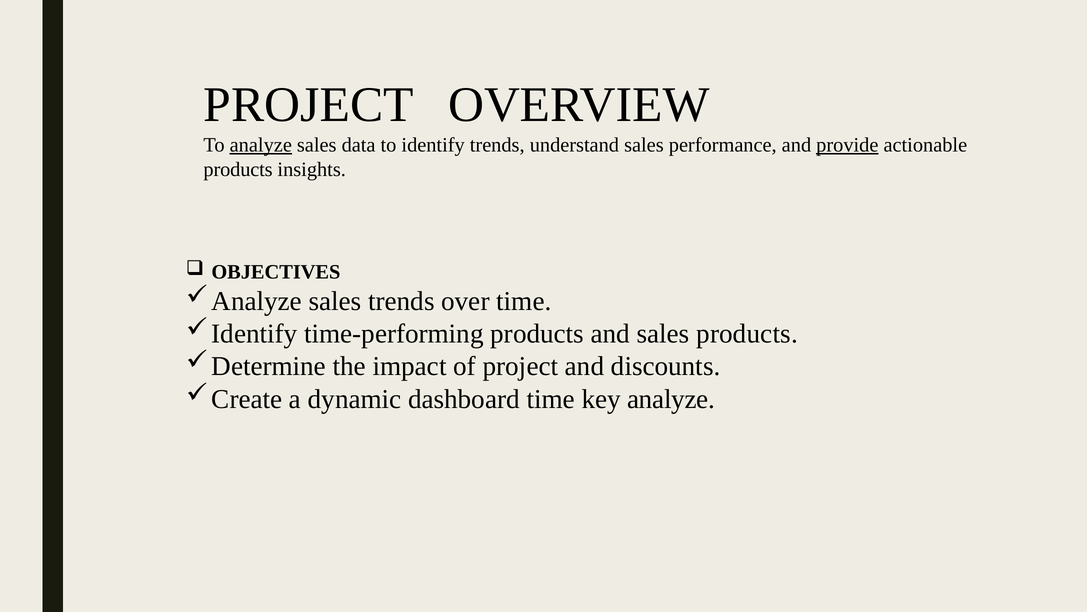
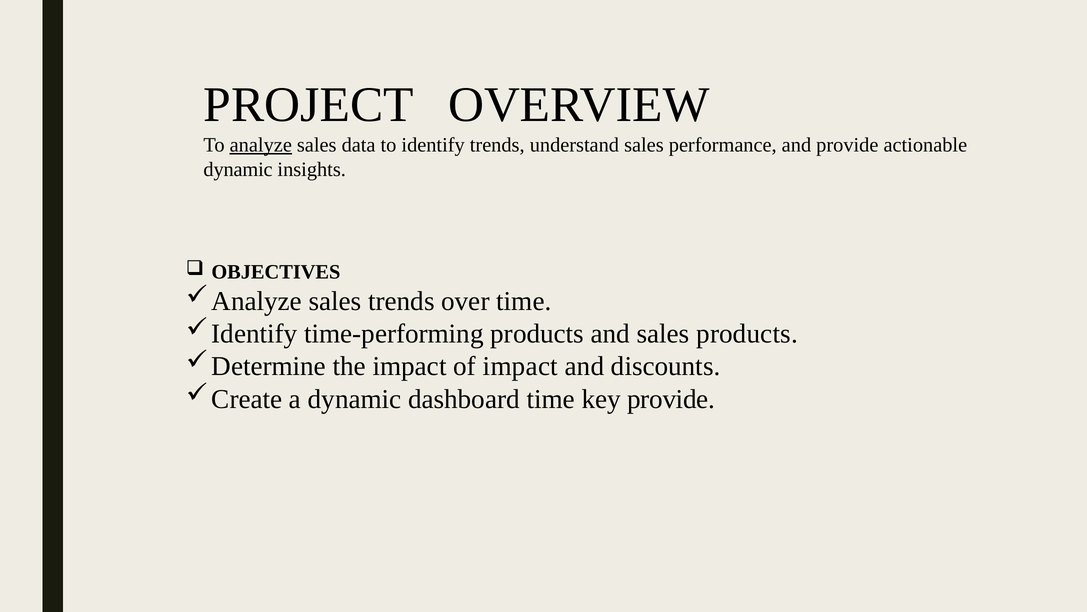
provide underline: present -> none (847, 145)
products: products -> dynamic (238, 169)
of project: project -> impact (520, 366)
key analyze: analyze -> provide (671, 399)
